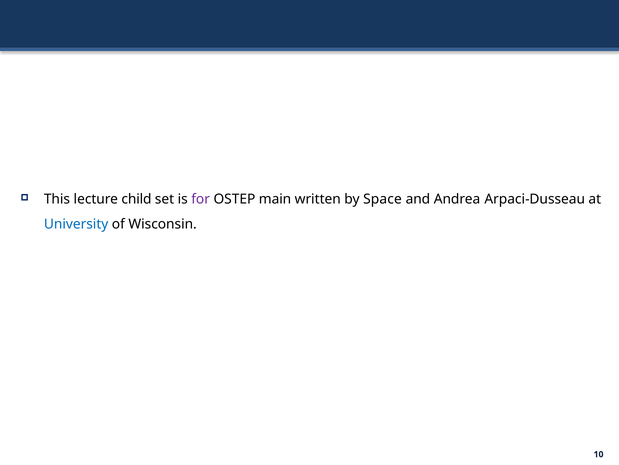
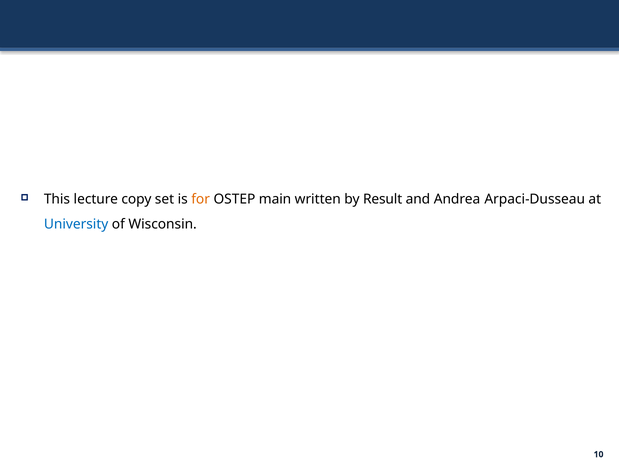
child: child -> copy (136, 199)
for colour: purple -> orange (201, 199)
Space: Space -> Result (383, 199)
